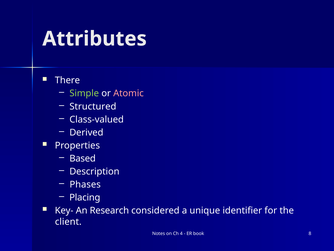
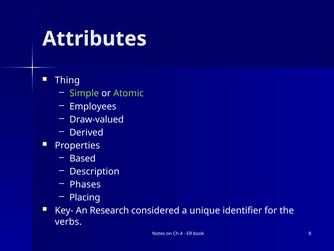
There: There -> Thing (67, 80)
Atomic colour: pink -> light green (128, 93)
Structured: Structured -> Employees (93, 106)
Class-valued: Class-valued -> Draw-valued (97, 119)
client: client -> verbs (68, 221)
